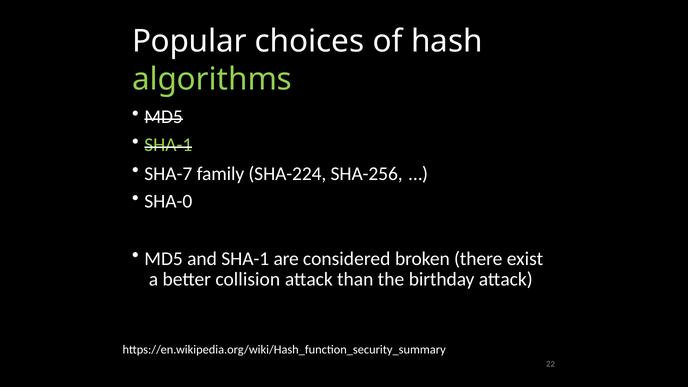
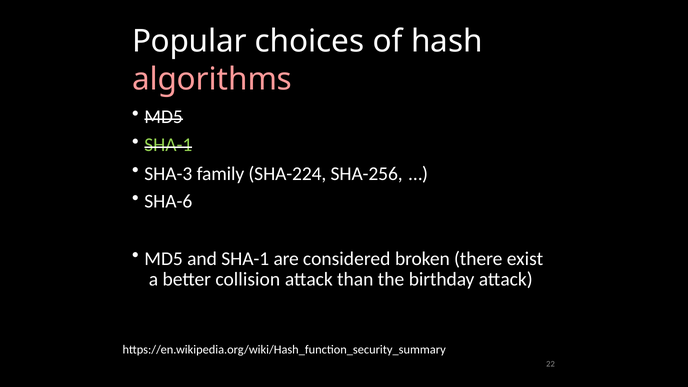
algorithms colour: light green -> pink (212, 79)
SHA-7: SHA-7 -> SHA-3 (168, 174)
SHA-0: SHA-0 -> SHA-6 (168, 202)
